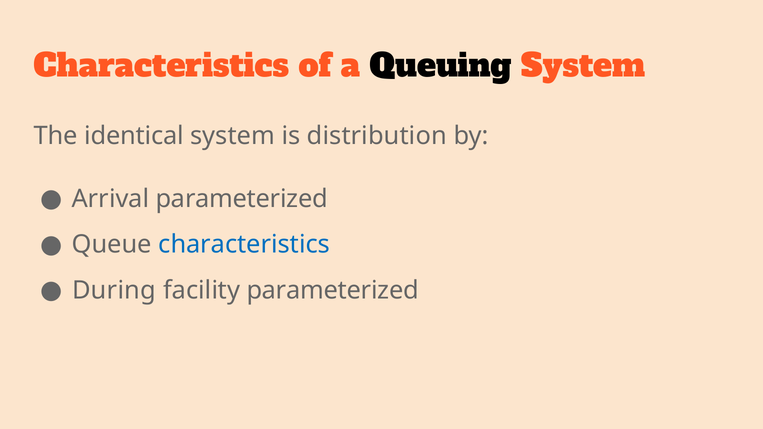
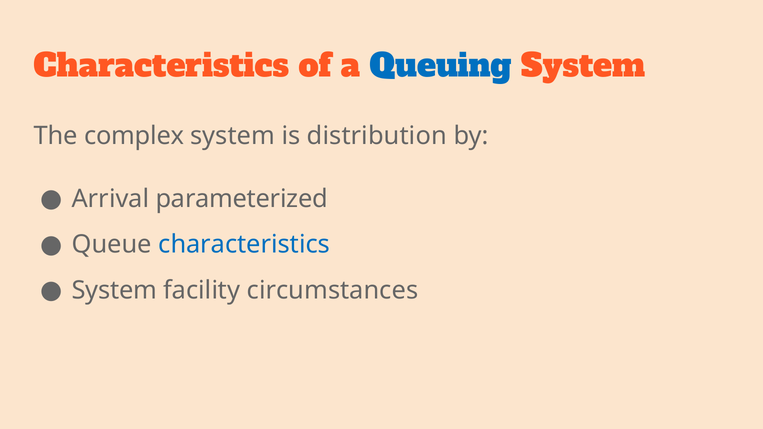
Queuing colour: black -> blue (441, 66)
identical: identical -> complex (134, 136)
During: During -> System (114, 290)
facility parameterized: parameterized -> circumstances (333, 290)
